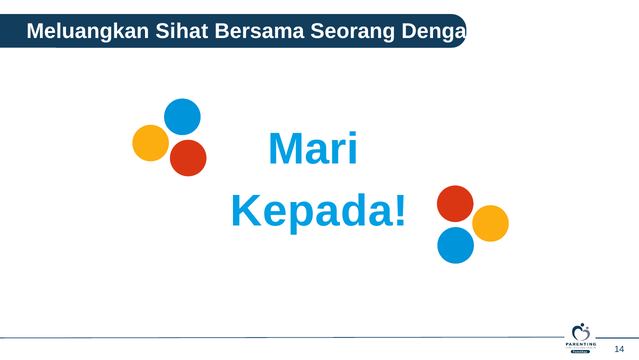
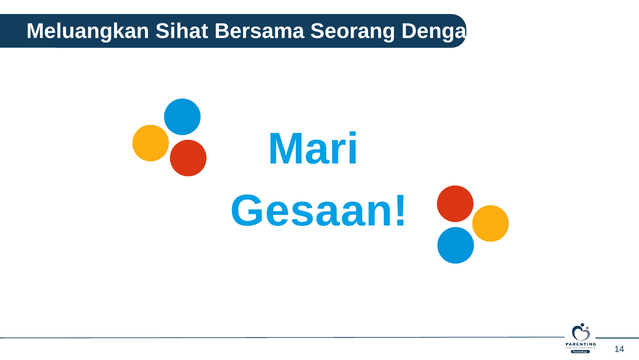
Kepada: Kepada -> Gesaan (319, 211)
